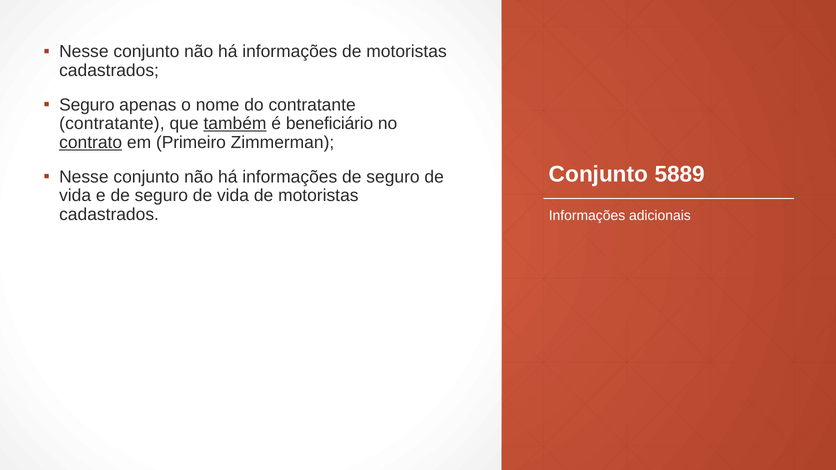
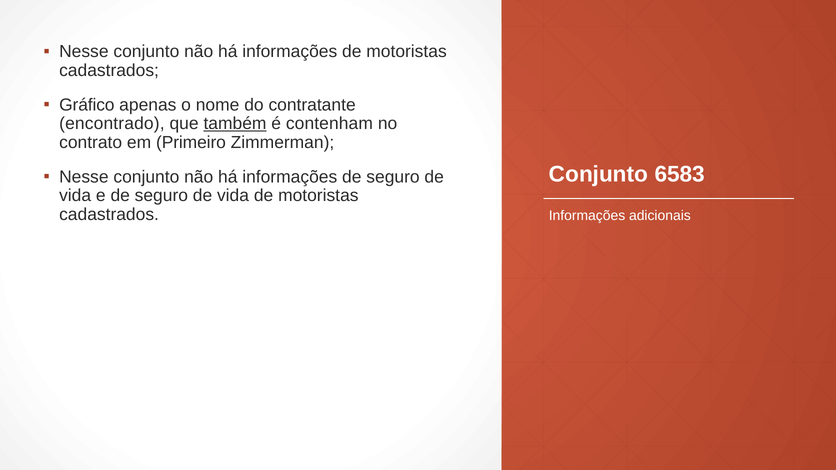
Seguro: Seguro -> Gráfico (87, 105)
contratante: contratante -> encontrado (112, 124)
beneficiário: beneficiário -> contenham (329, 124)
contrato underline: present -> none (91, 143)
5889: 5889 -> 6583 (680, 174)
